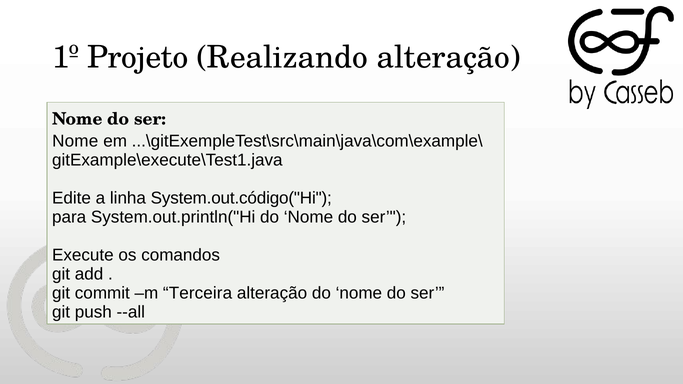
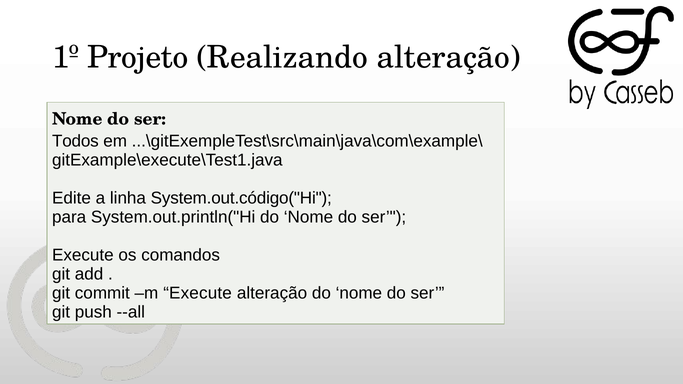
Nome: Nome -> Todos (75, 141)
m Terceira: Terceira -> Execute (198, 293)
